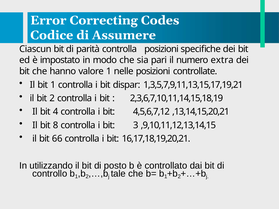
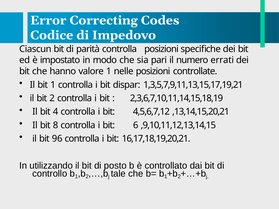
Assumere: Assumere -> Impedovo (124, 35)
extra: extra -> errati (222, 60)
3: 3 -> 6 (136, 125)
66: 66 -> 96 (57, 139)
